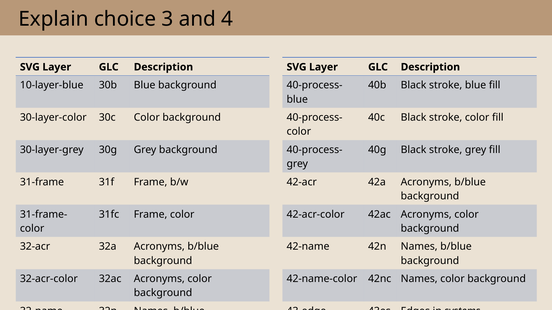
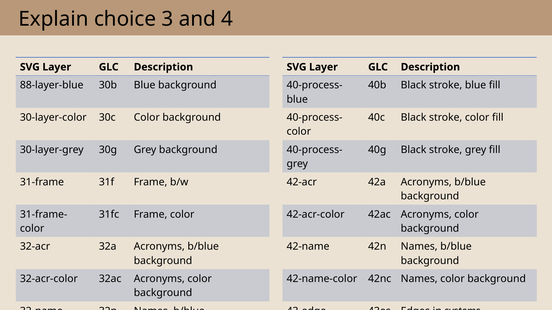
10-layer-blue: 10-layer-blue -> 88-layer-blue (52, 85)
